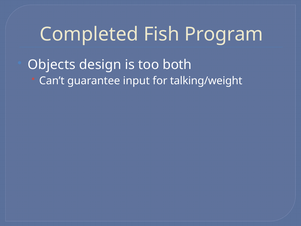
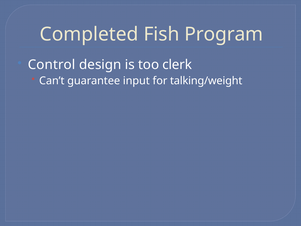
Objects: Objects -> Control (52, 65)
both: both -> clerk (177, 65)
